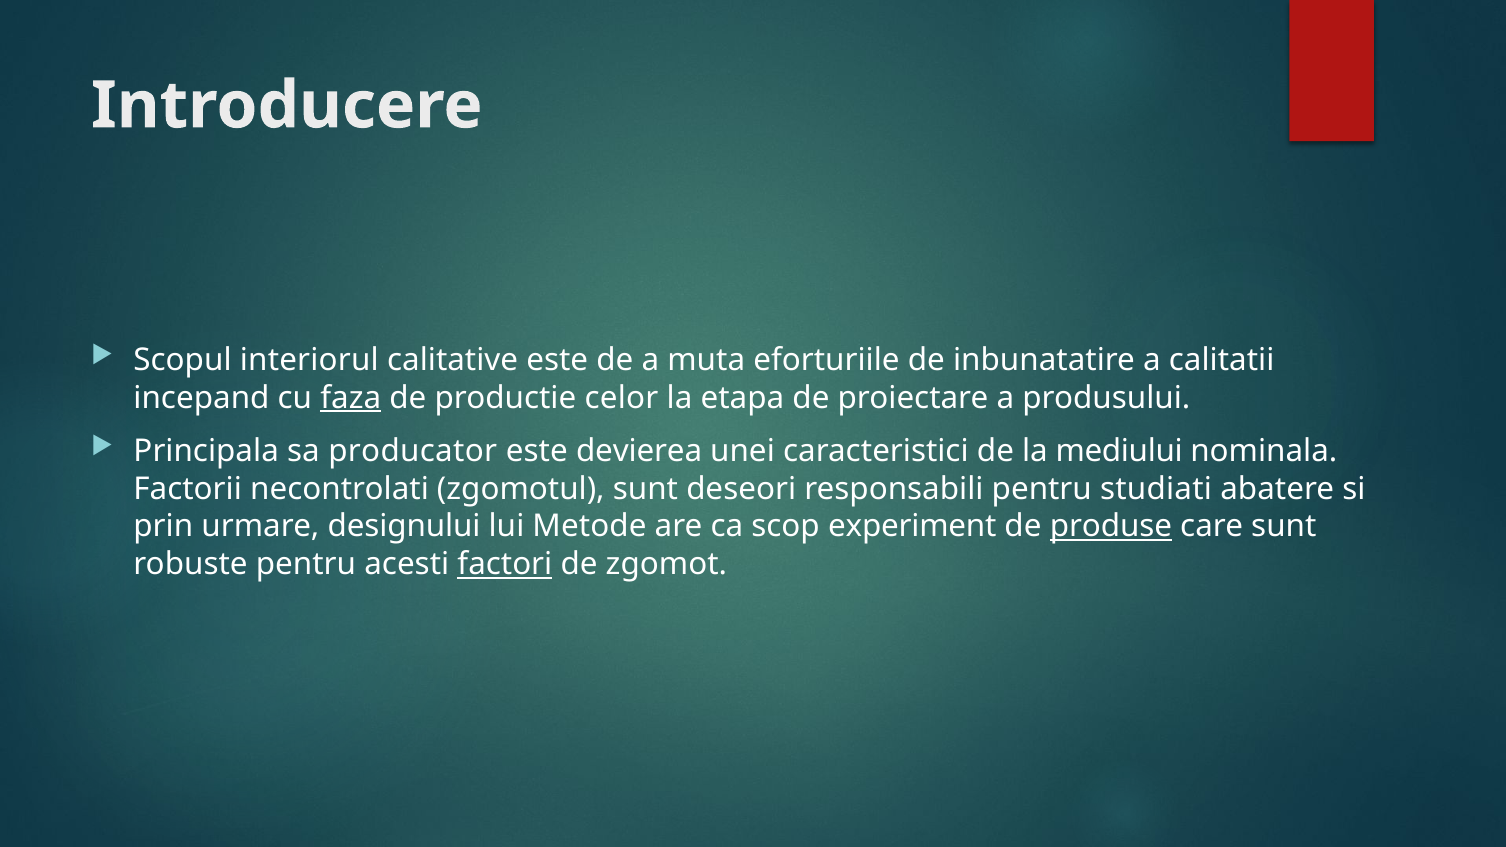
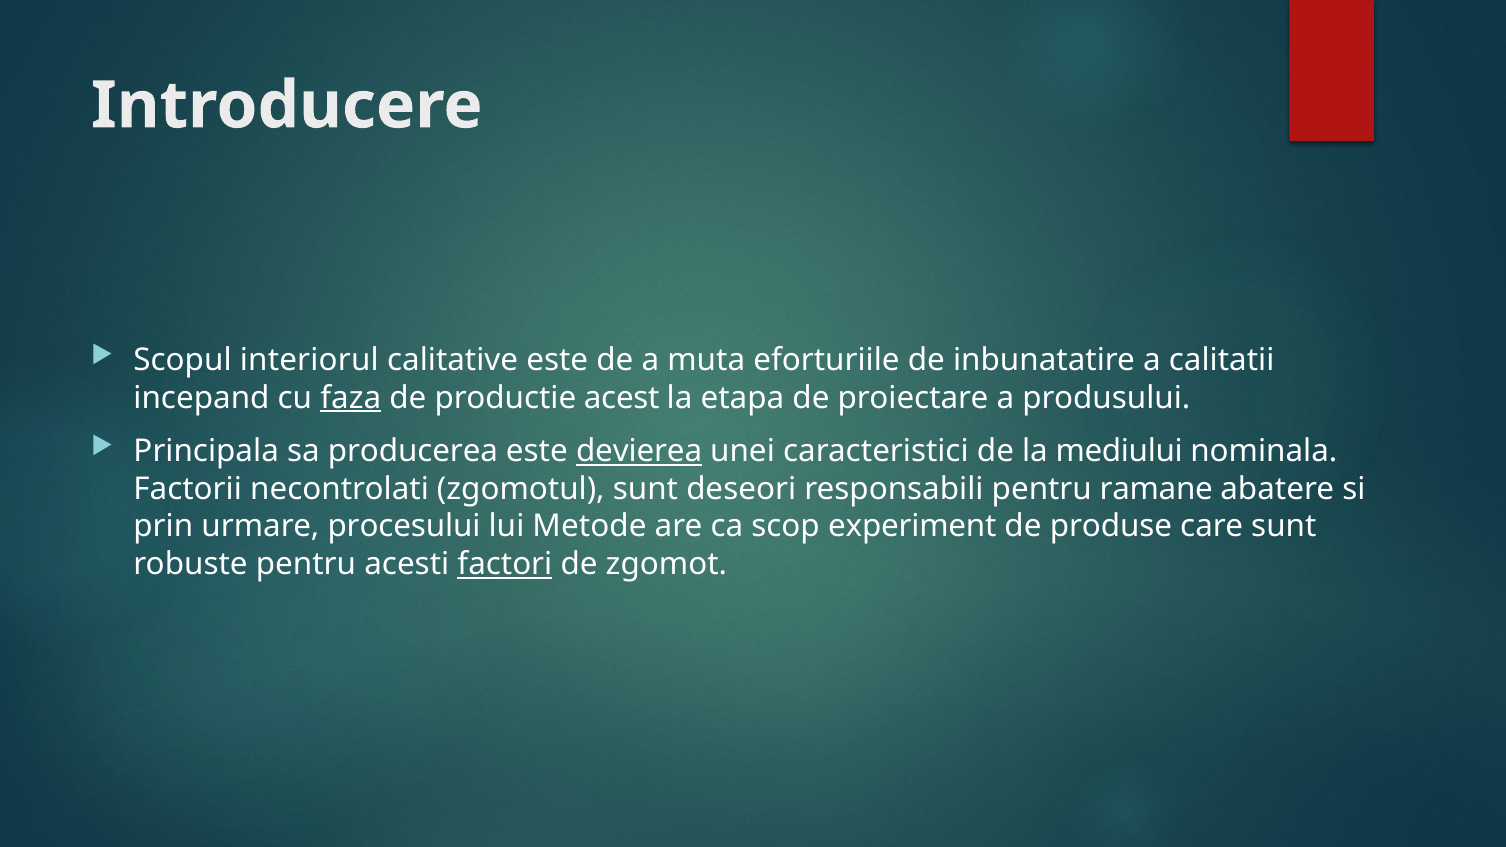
celor: celor -> acest (622, 398)
producator: producator -> producerea (413, 451)
devierea underline: none -> present (639, 451)
studiati: studiati -> ramane (1156, 489)
designului: designului -> procesului (404, 527)
produse underline: present -> none (1111, 527)
